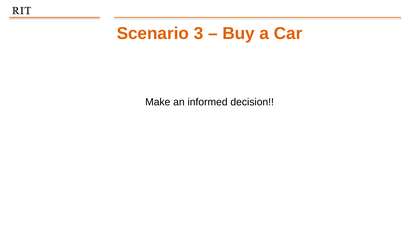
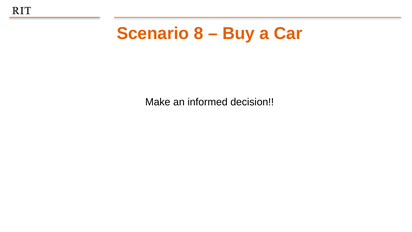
3: 3 -> 8 (199, 33)
